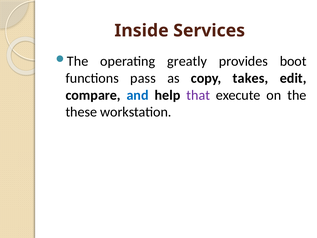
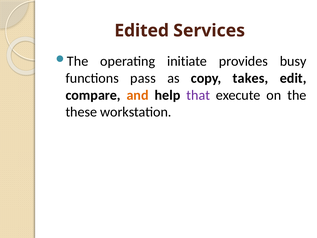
Inside: Inside -> Edited (142, 31)
greatly: greatly -> initiate (187, 61)
boot: boot -> busy (293, 61)
and colour: blue -> orange (138, 95)
